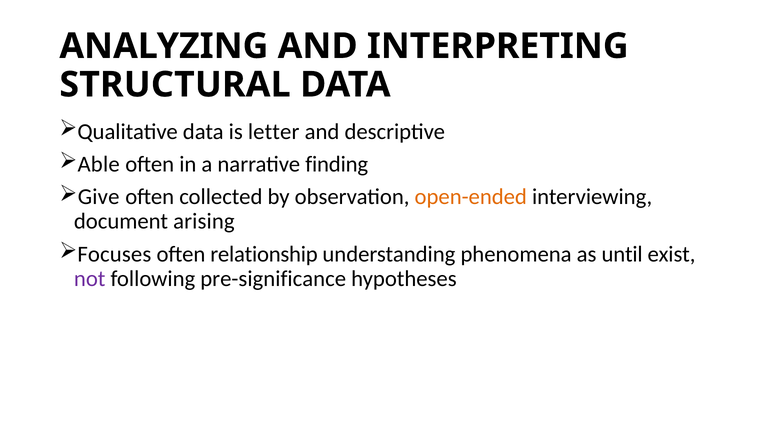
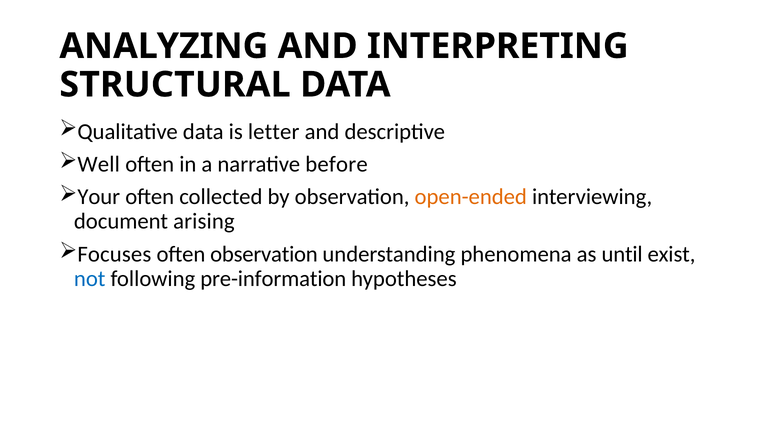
Able: Able -> Well (99, 164)
finding: finding -> before (337, 164)
Give: Give -> Your (99, 197)
often relationship: relationship -> observation (264, 254)
not colour: purple -> blue (90, 279)
pre-significance: pre-significance -> pre-information (273, 279)
